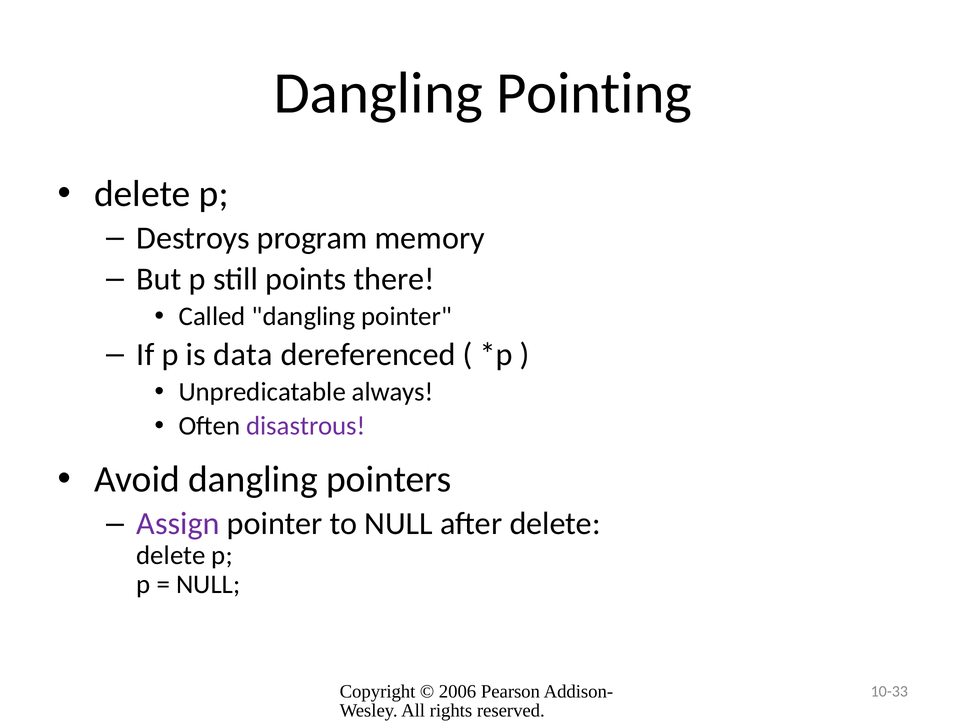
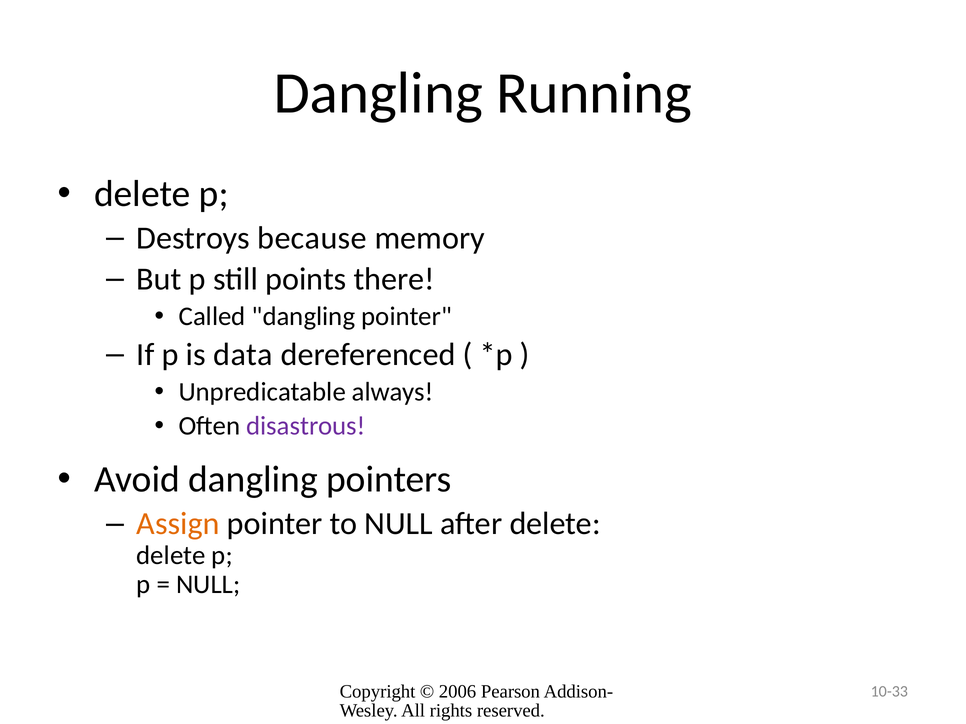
Pointing: Pointing -> Running (594, 94)
program: program -> because (312, 238)
Assign colour: purple -> orange (178, 524)
